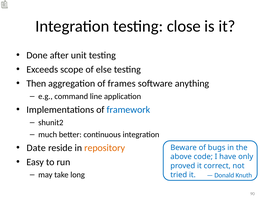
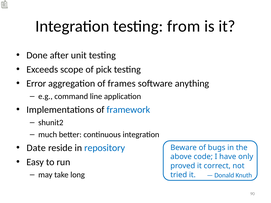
close: close -> from (184, 26)
else: else -> pick (104, 69)
Then: Then -> Error (36, 84)
repository colour: orange -> blue (105, 148)
